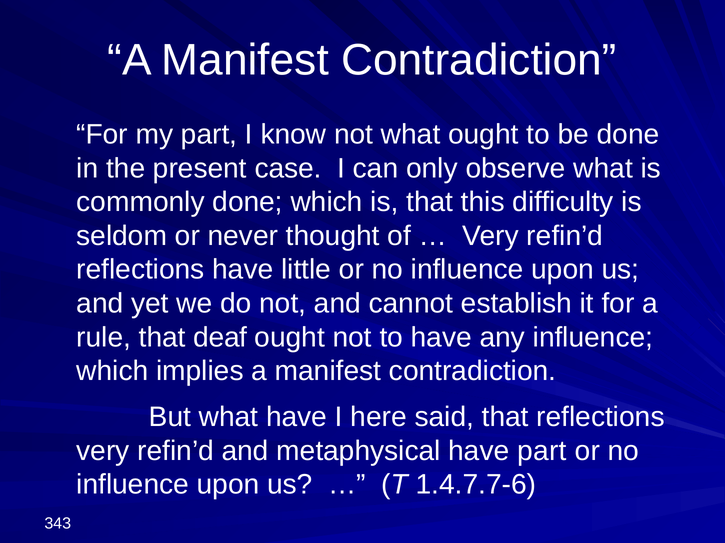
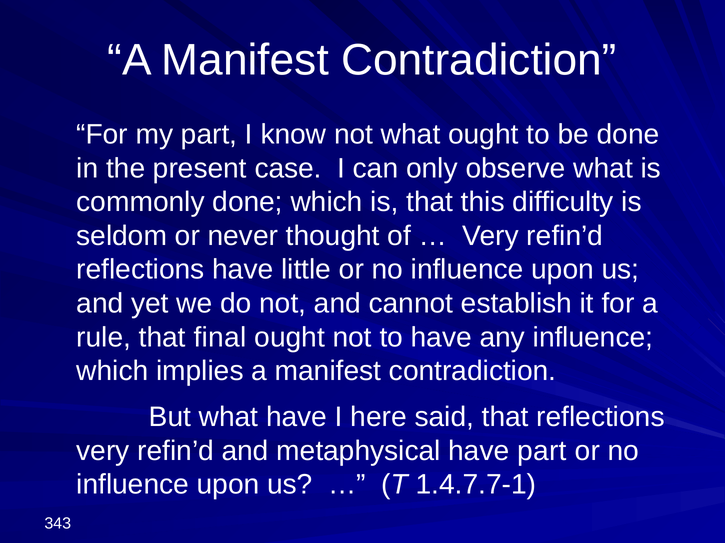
deaf: deaf -> final (220, 338)
1.4.7.7-6: 1.4.7.7-6 -> 1.4.7.7-1 (476, 485)
